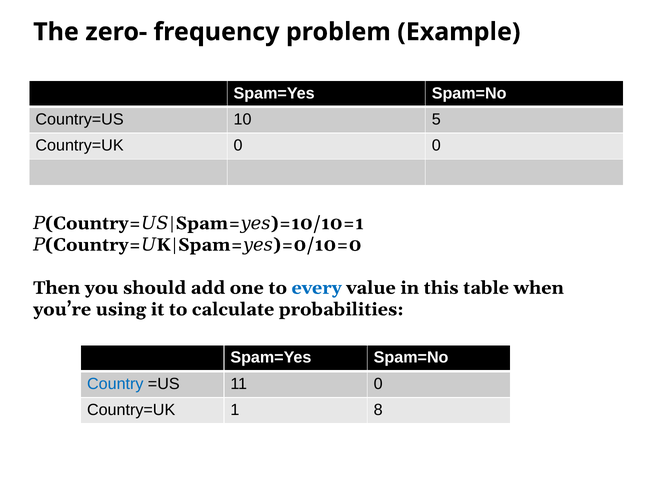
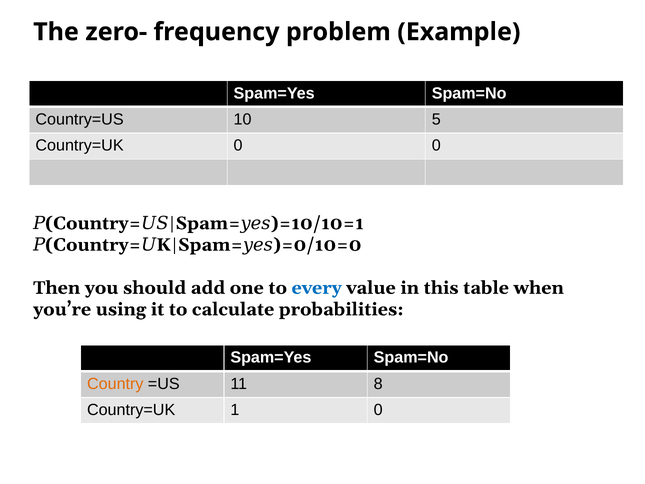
Country colour: blue -> orange (115, 384)
11 0: 0 -> 8 (378, 384)
1 8: 8 -> 0 (378, 410)
